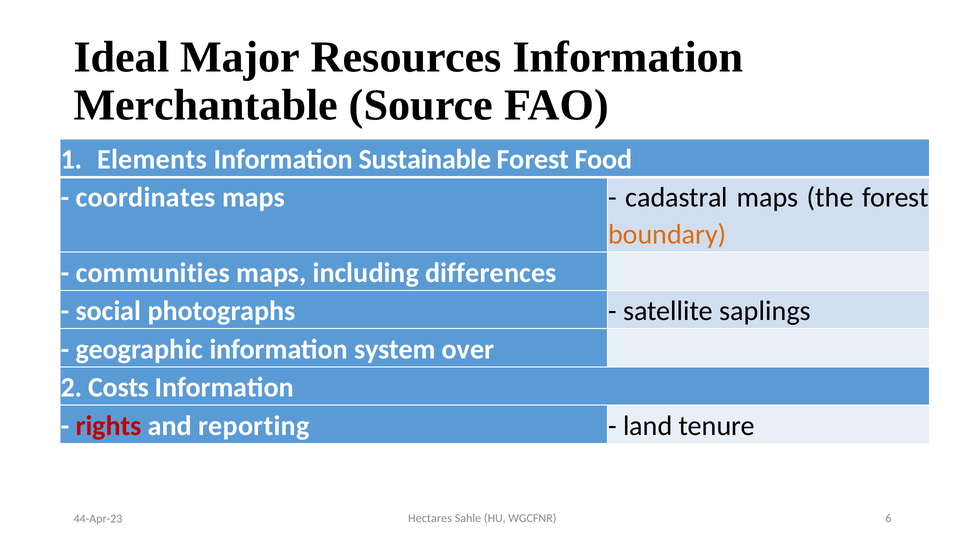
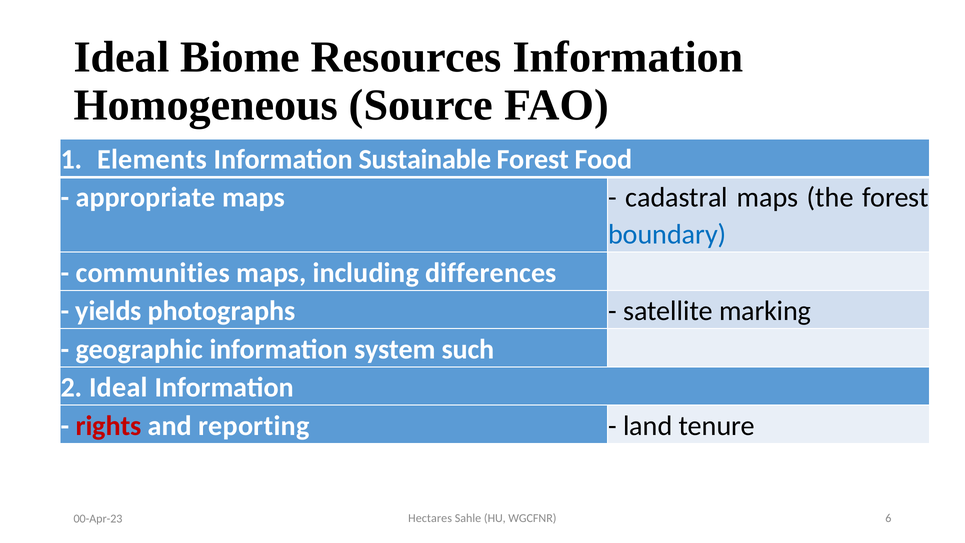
Major: Major -> Biome (240, 57)
Merchantable: Merchantable -> Homogeneous (206, 105)
coordinates: coordinates -> appropriate (146, 198)
boundary colour: orange -> blue (667, 234)
social: social -> yields (109, 311)
saplings: saplings -> marking (765, 311)
over: over -> such (468, 349)
2 Costs: Costs -> Ideal (118, 387)
44-Apr-23: 44-Apr-23 -> 00-Apr-23 (98, 518)
